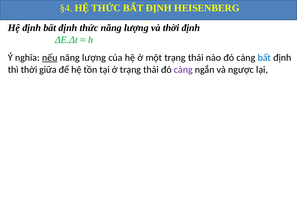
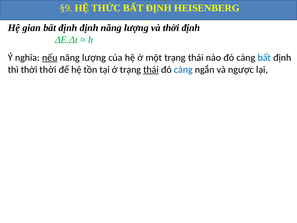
§4: §4 -> §9 (66, 8)
Hệ định: định -> gian (32, 28)
định thức: thức -> định (89, 28)
thời giữa: giữa -> thời (48, 69)
thái underline: none -> present (151, 69)
càng colour: purple -> blue (183, 69)
